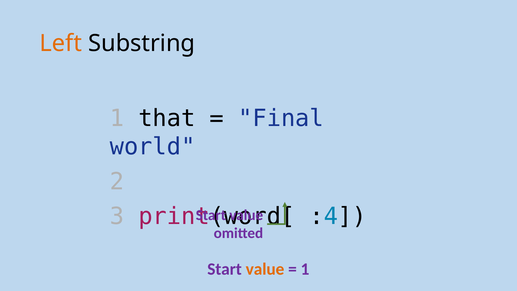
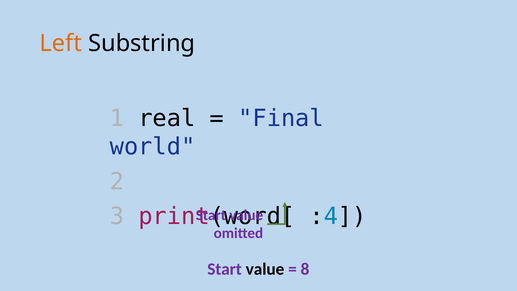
that: that -> real (167, 118)
value colour: orange -> black (265, 269)
1: 1 -> 8 (305, 269)
